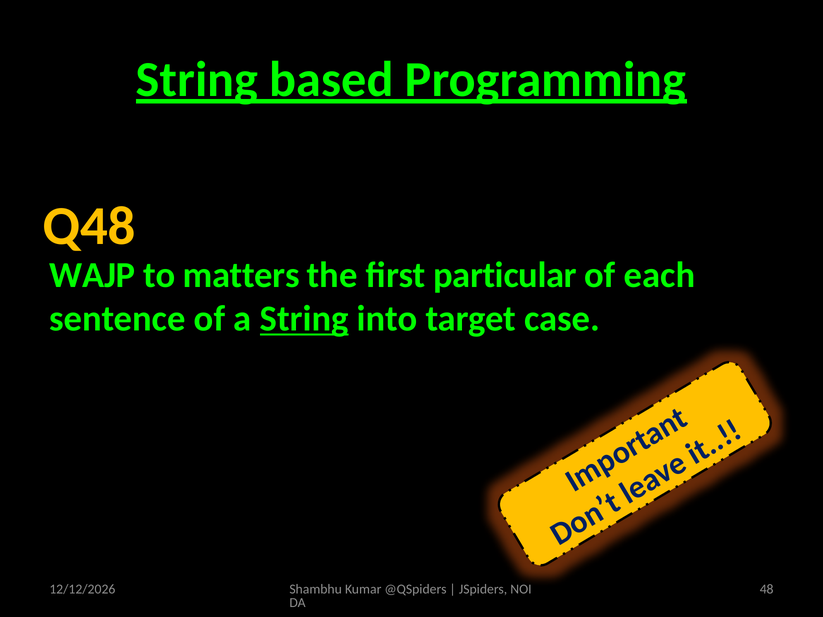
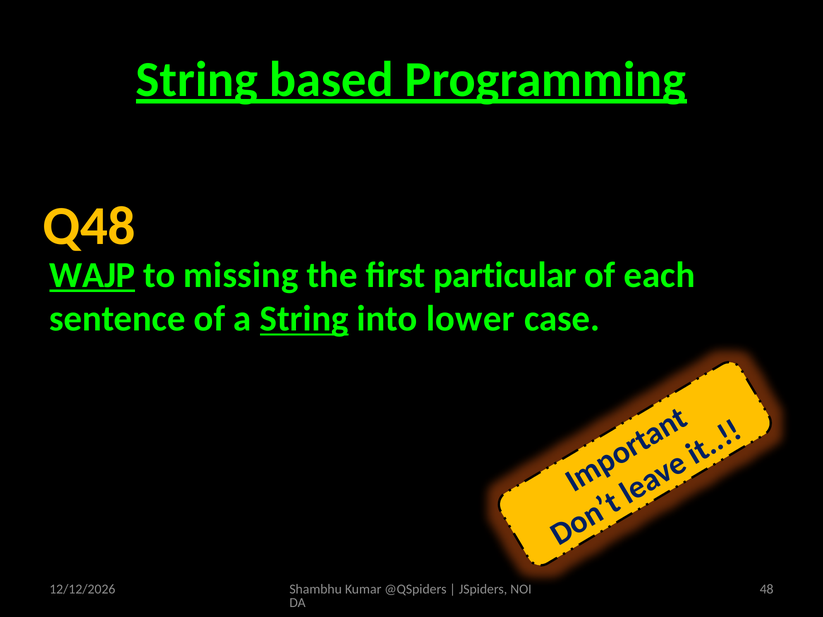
WAJP underline: none -> present (92, 275)
matters: matters -> missing (241, 275)
target: target -> lower (470, 319)
